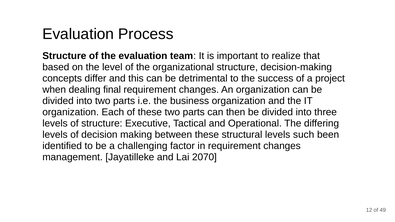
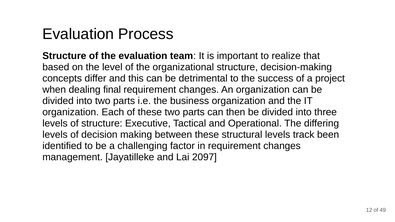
such: such -> track (304, 135)
2070: 2070 -> 2097 (204, 157)
